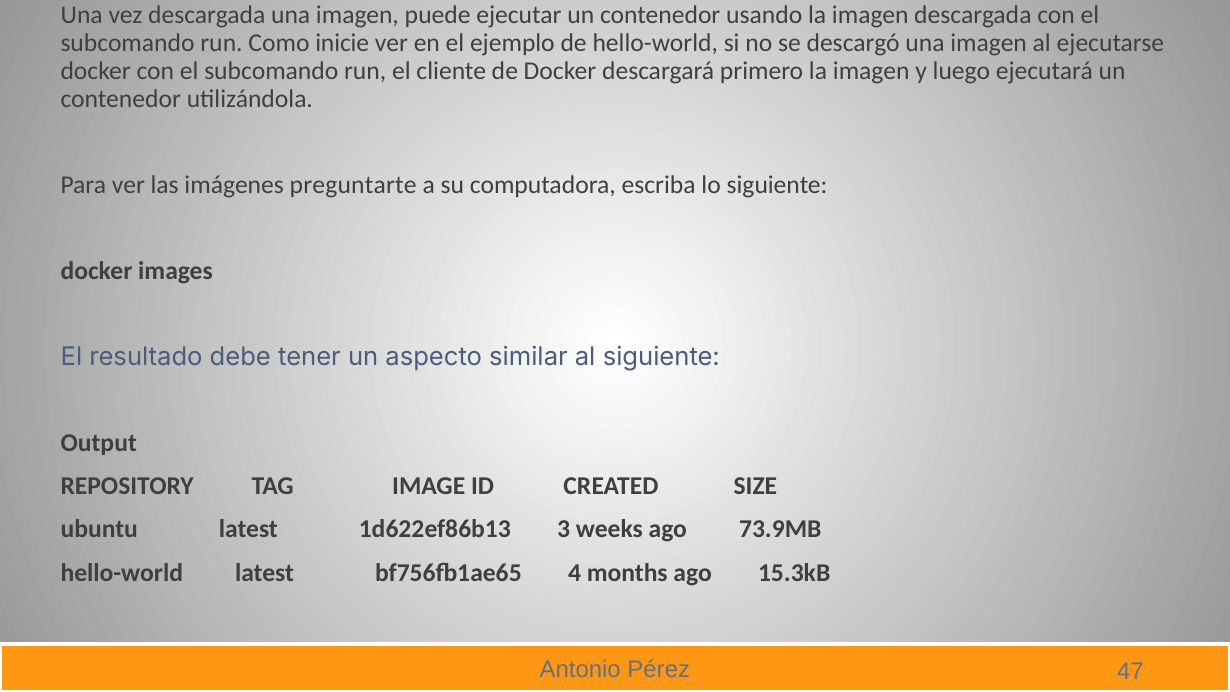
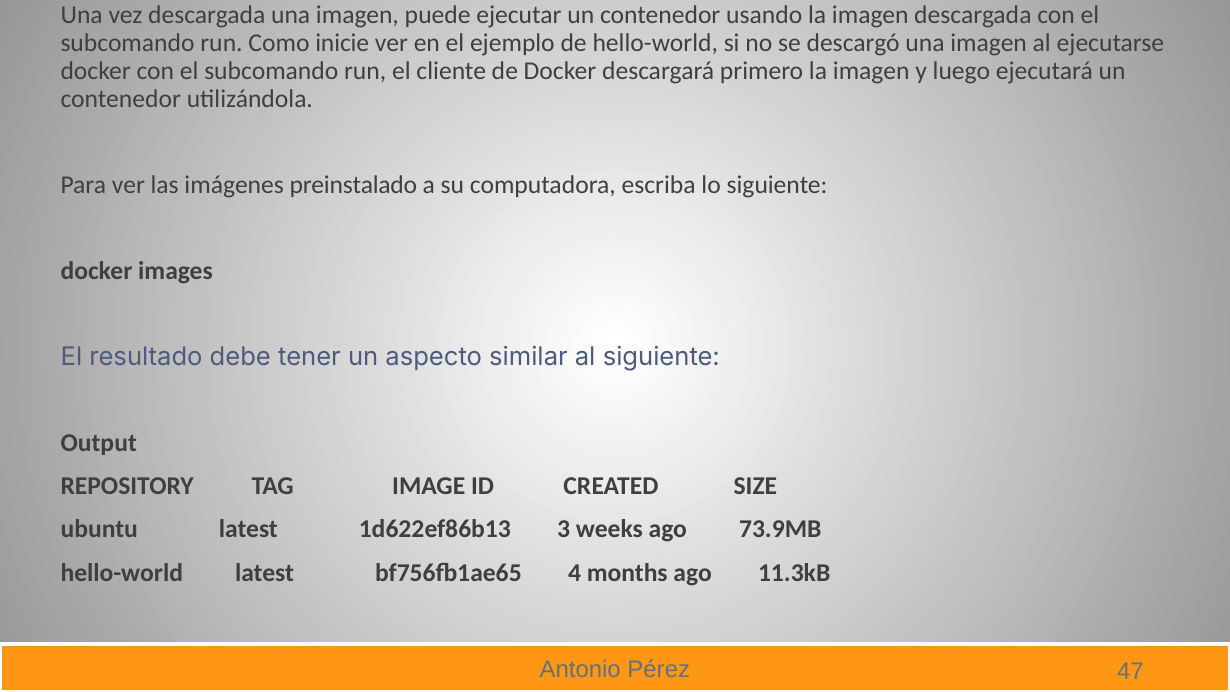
preguntarte: preguntarte -> preinstalado (353, 185)
15.3kB: 15.3kB -> 11.3kB (794, 573)
